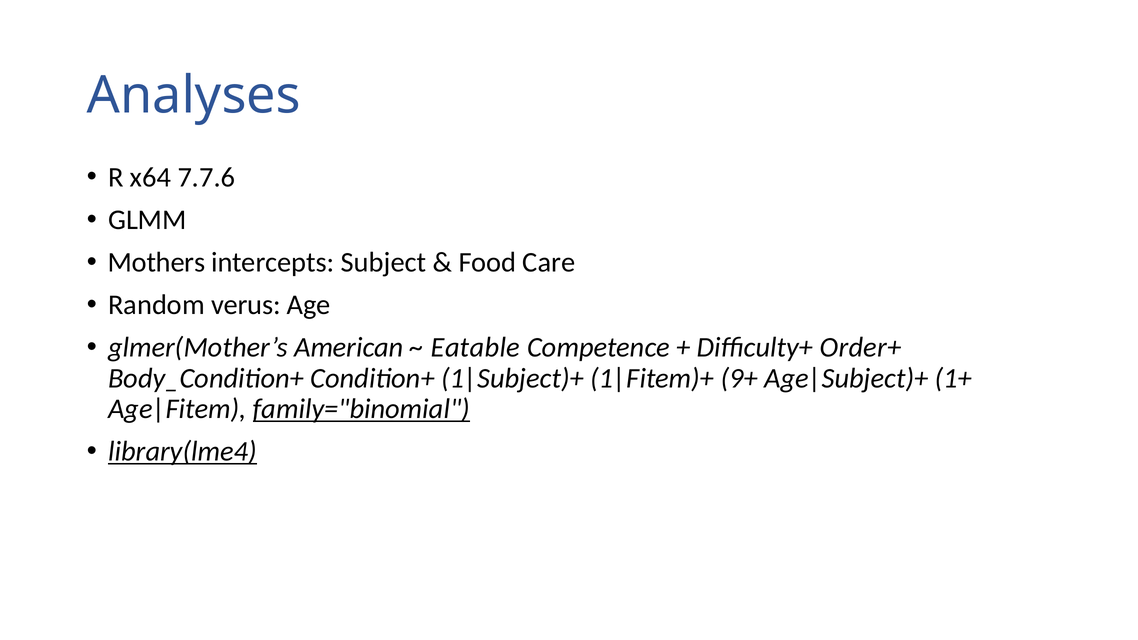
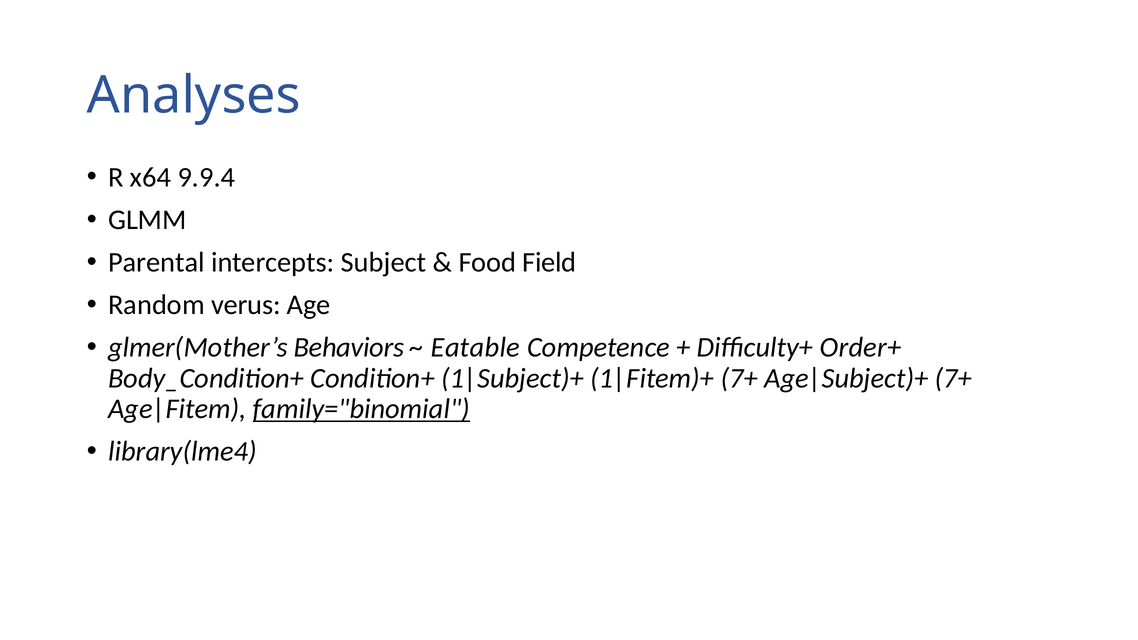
7.7.6: 7.7.6 -> 9.9.4 (206, 177)
Mothers: Mothers -> Parental (156, 262)
Care: Care -> Field (549, 262)
American: American -> Behaviors (349, 348)
9+: 9+ -> 7+ (739, 378)
1+: 1+ -> 7+ (953, 378)
library(lme4 underline: present -> none (182, 452)
